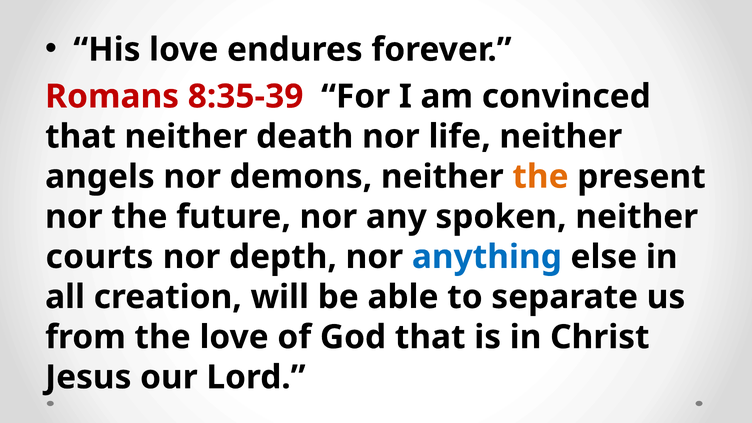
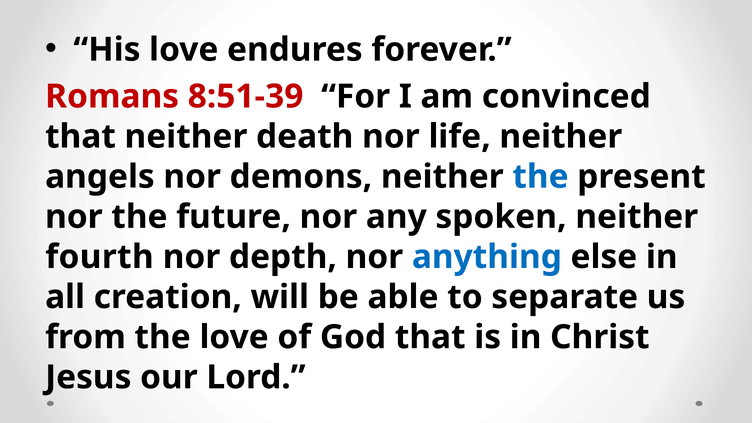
8:35-39: 8:35-39 -> 8:51-39 (246, 96)
the colour: orange -> blue (540, 177)
courts: courts -> fourth (99, 257)
